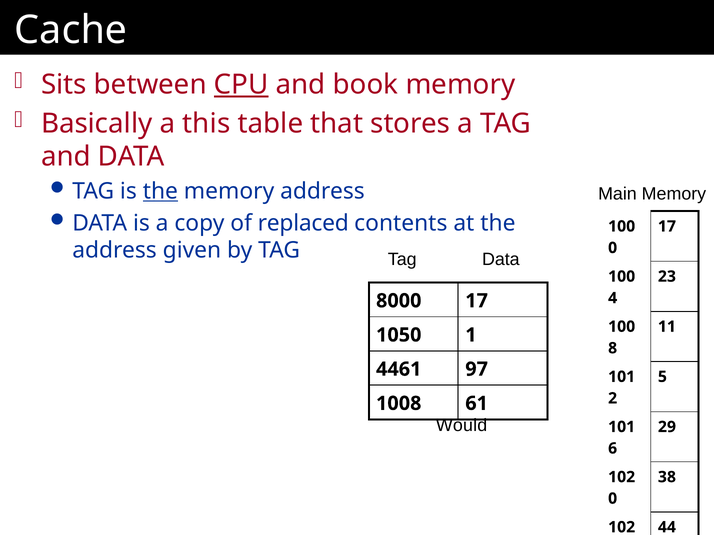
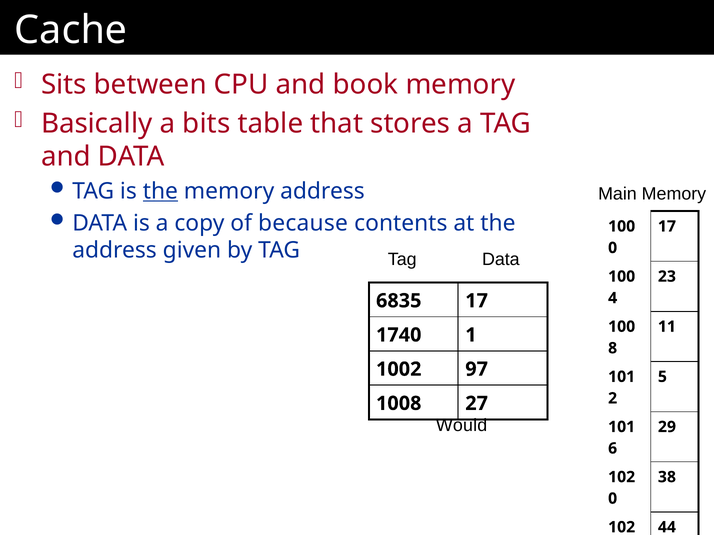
CPU underline: present -> none (241, 85)
this: this -> bits (206, 124)
replaced: replaced -> because (303, 223)
8000: 8000 -> 6835 (399, 301)
1050: 1050 -> 1740 (399, 335)
4461: 4461 -> 1002 (399, 370)
61: 61 -> 27 (477, 404)
